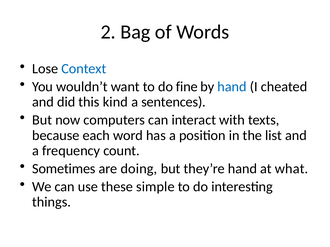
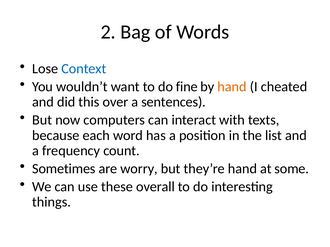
hand colour: blue -> orange (232, 87)
kind: kind -> over (115, 102)
doing: doing -> worry (139, 169)
what: what -> some (292, 169)
simple: simple -> overall (155, 187)
